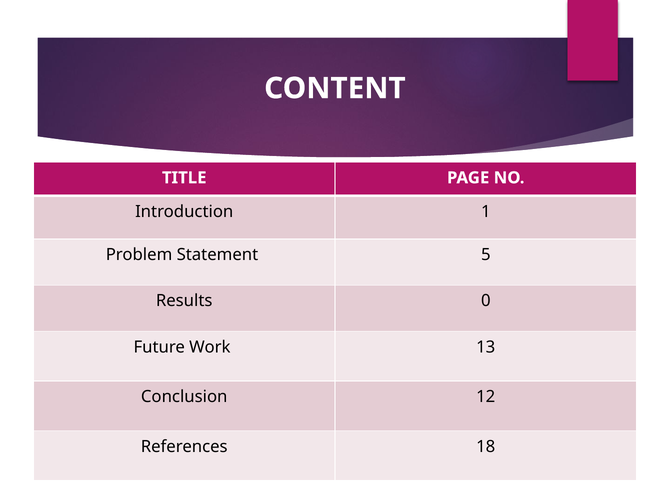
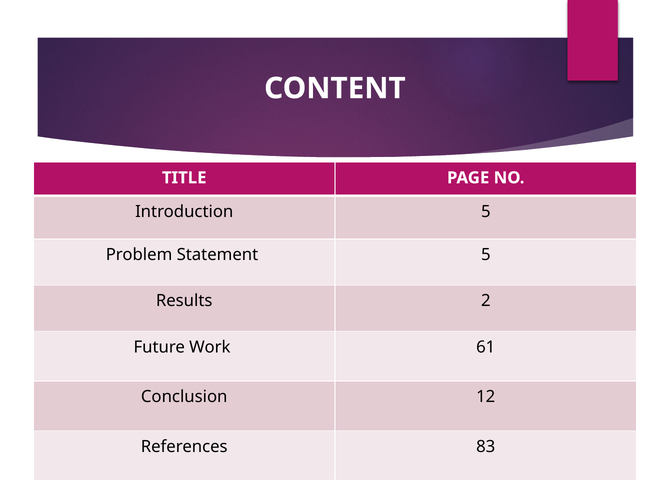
Introduction 1: 1 -> 5 (486, 211)
0: 0 -> 2 (486, 301)
13: 13 -> 61 (486, 347)
18: 18 -> 83 (486, 446)
